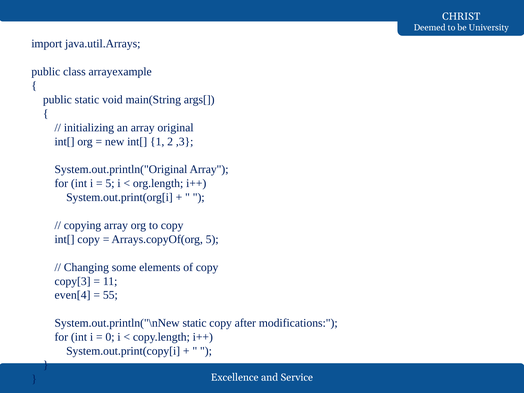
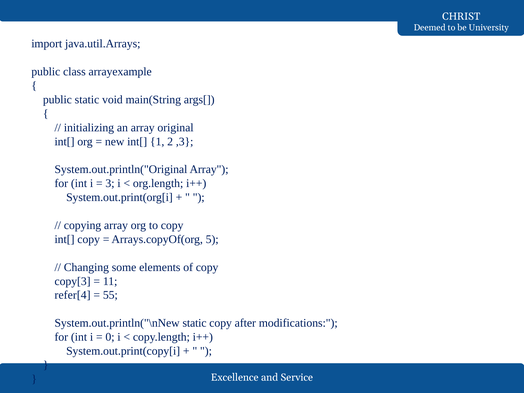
5: 5 -> 3 (110, 183)
even[4: even[4 -> refer[4 (73, 295)
